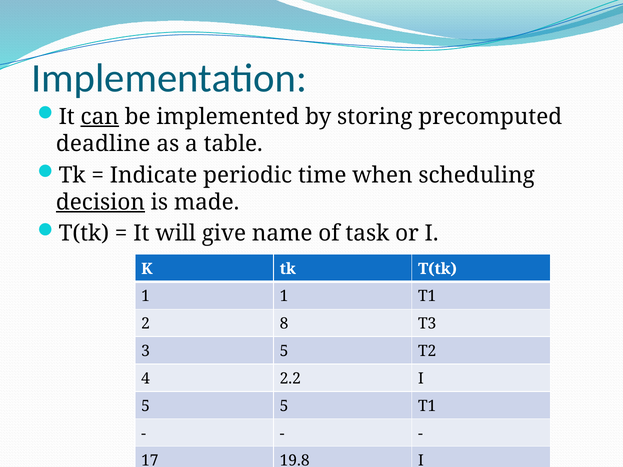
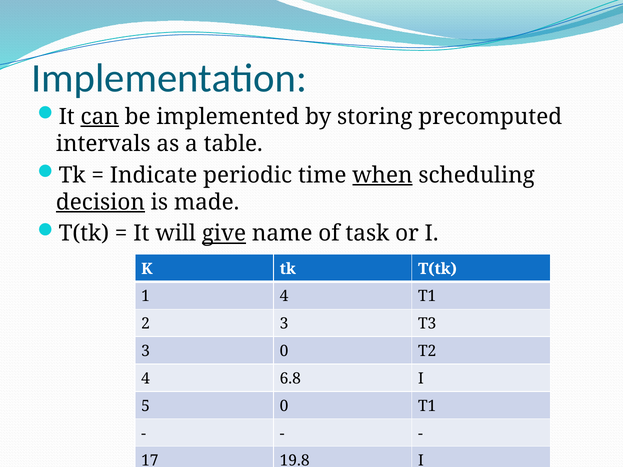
deadline: deadline -> intervals (103, 144)
when underline: none -> present (382, 175)
give underline: none -> present (224, 234)
1 1: 1 -> 4 (284, 296)
2 8: 8 -> 3 (284, 324)
3 5: 5 -> 0 (284, 351)
2.2: 2.2 -> 6.8 (290, 379)
5 5: 5 -> 0 (284, 406)
